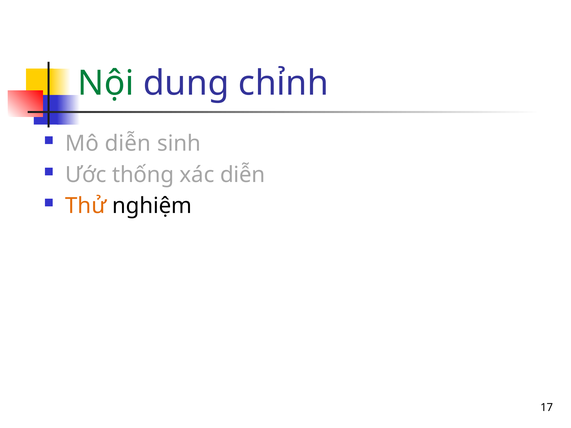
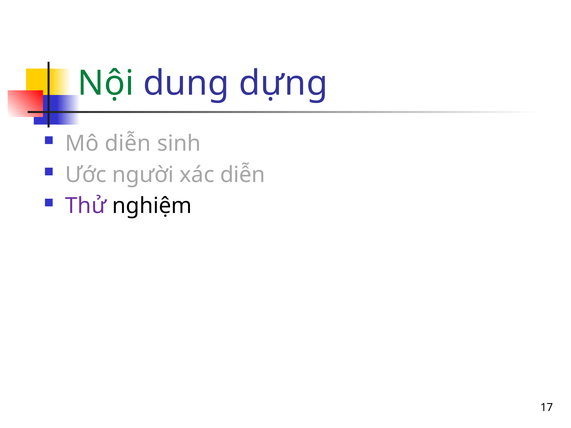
chỉnh: chỉnh -> dựng (283, 83)
thống: thống -> người (143, 175)
Thử colour: orange -> purple (86, 206)
